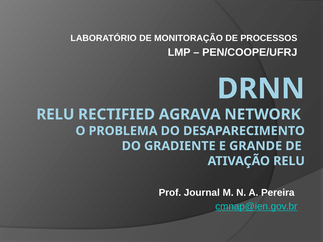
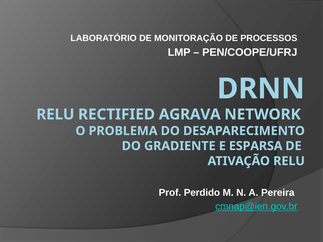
GRANDE: GRANDE -> ESPARSA (256, 146)
Journal: Journal -> Perdido (202, 193)
